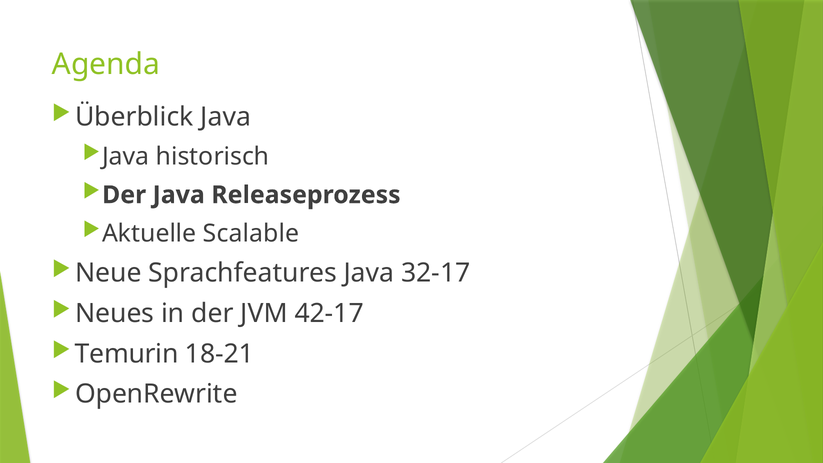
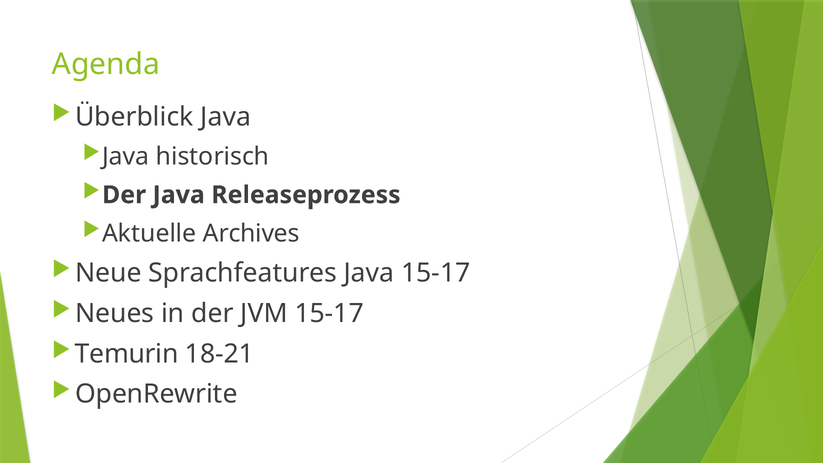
Scalable: Scalable -> Archives (251, 233)
Java 32-17: 32-17 -> 15-17 (436, 273)
JVM 42-17: 42-17 -> 15-17 (329, 313)
